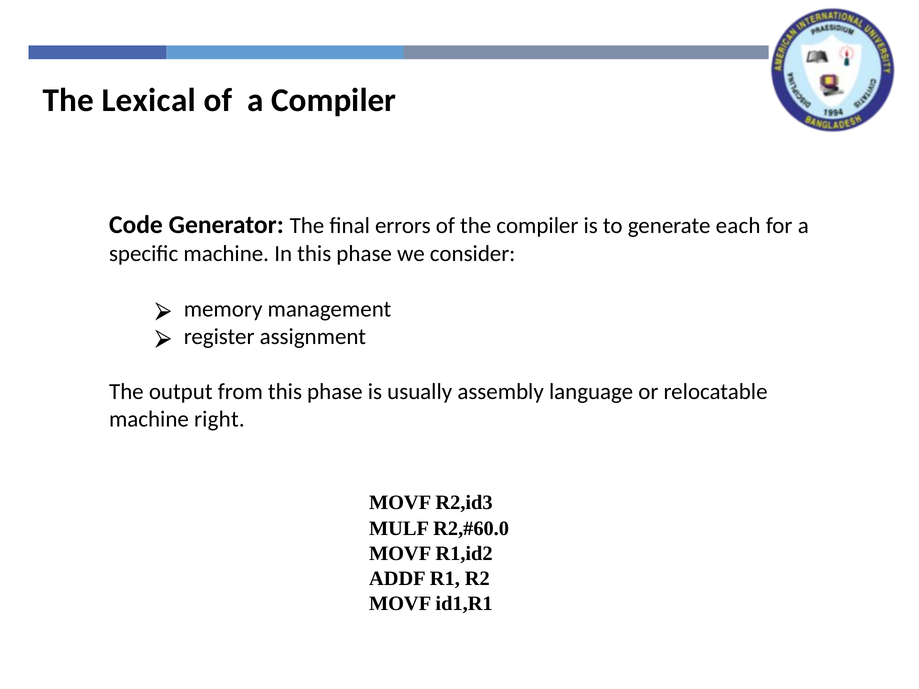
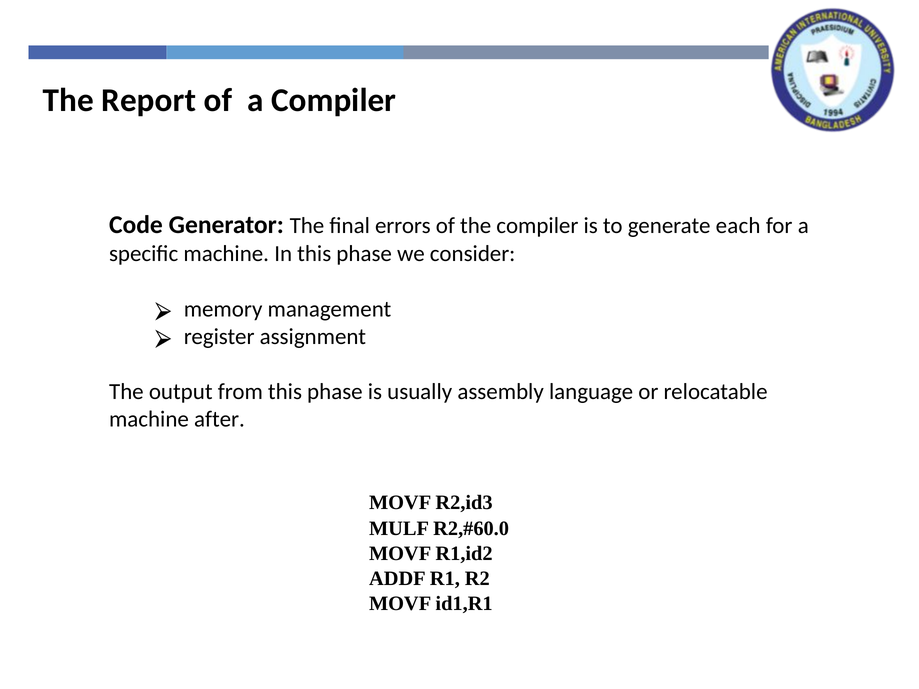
Lexical: Lexical -> Report (149, 100)
right: right -> after (219, 419)
